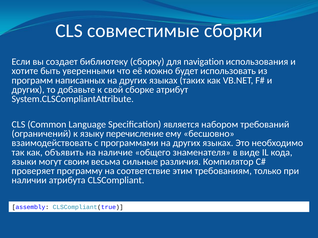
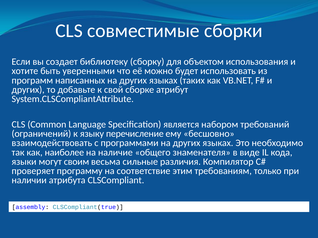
navigation: navigation -> объектом (204, 62)
объявить: объявить -> наиболее (64, 153)
